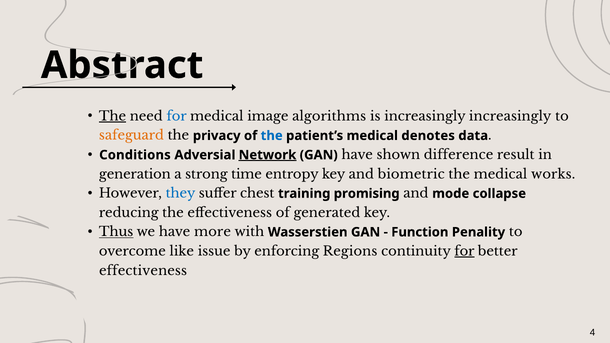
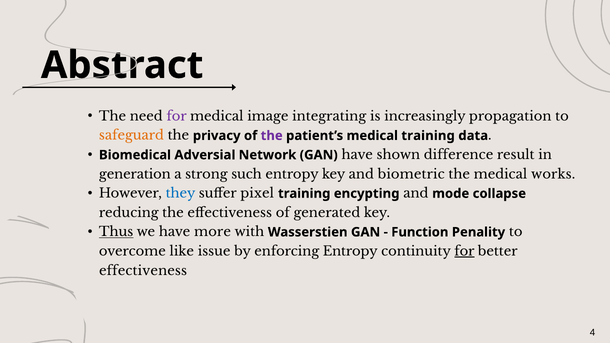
The underline: present -> none (113, 116)
for colour: blue -> purple (177, 116)
algorithms: algorithms -> integrating (329, 116)
increasingly increasingly: increasingly -> propagation (510, 116)
the colour: blue -> purple (272, 136)
medical denotes: denotes -> training (428, 136)
Conditions: Conditions -> Biomedical (135, 155)
Network underline: present -> none (267, 155)
time: time -> such (246, 174)
chest: chest -> pixel (257, 194)
promising: promising -> encypting (367, 194)
enforcing Regions: Regions -> Entropy (350, 251)
